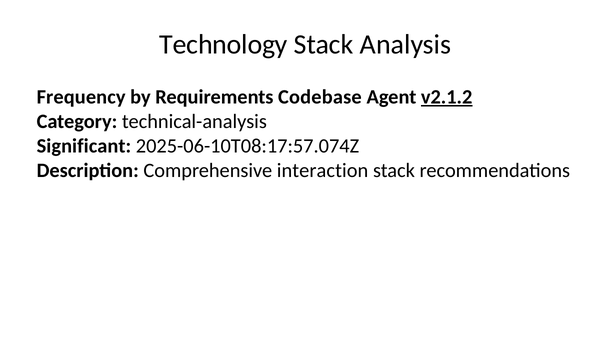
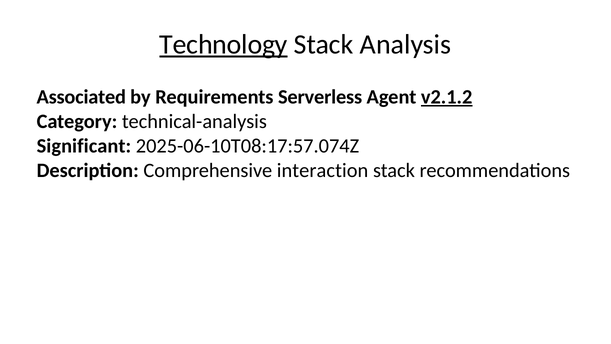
Technology underline: none -> present (224, 44)
Frequency: Frequency -> Associated (81, 97)
Codebase: Codebase -> Serverless (320, 97)
